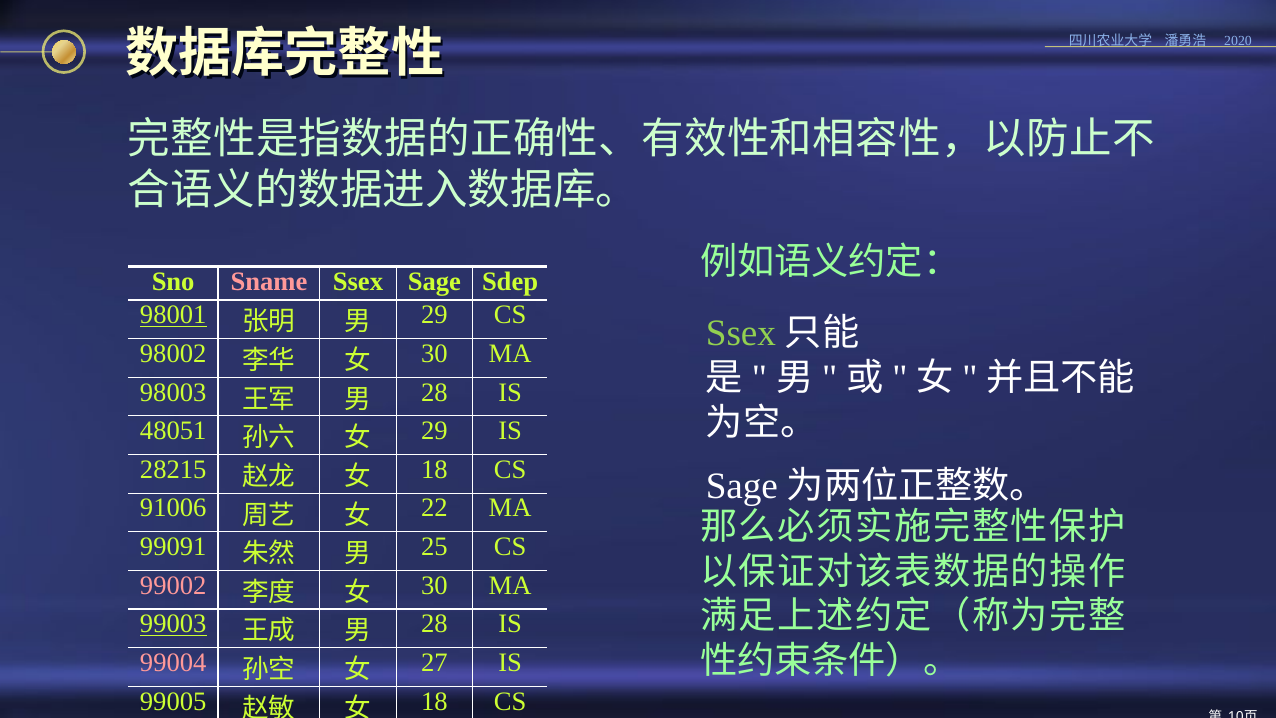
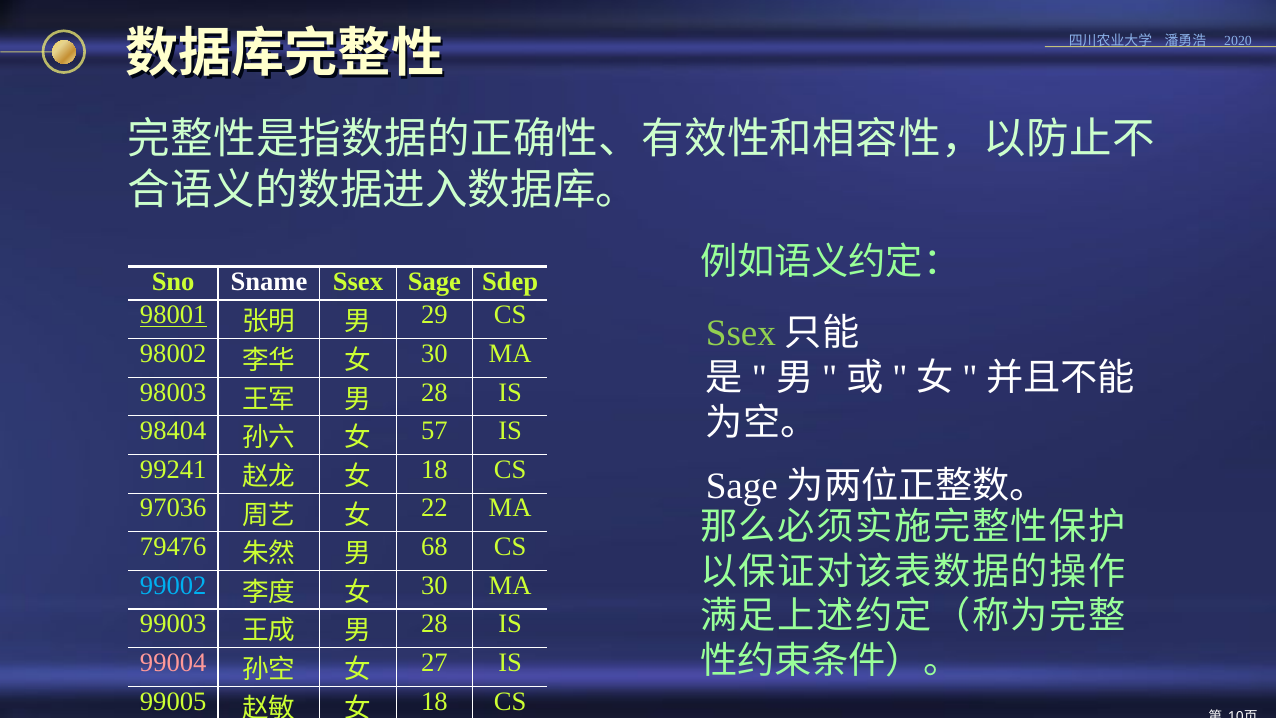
Sname colour: pink -> white (269, 281)
48051: 48051 -> 98404 (173, 431)
29: 29 -> 57 (434, 431)
28215: 28215 -> 99241 (173, 469)
91006: 91006 -> 97036 (173, 508)
99091: 99091 -> 79476 (173, 547)
25: 25 -> 68 (434, 547)
99002 colour: pink -> light blue (173, 585)
99003 underline: present -> none (173, 624)
